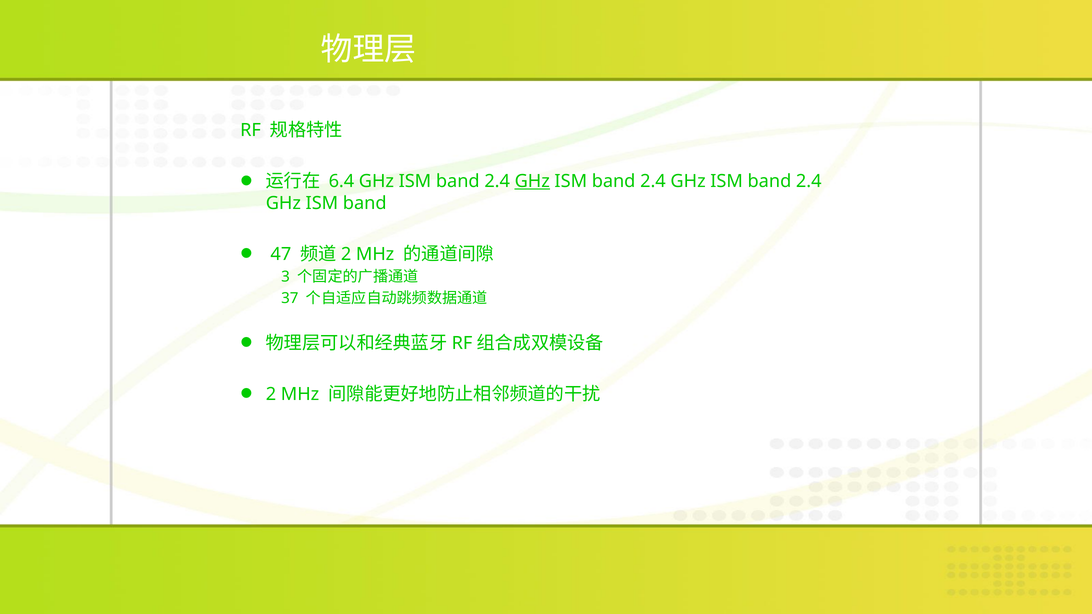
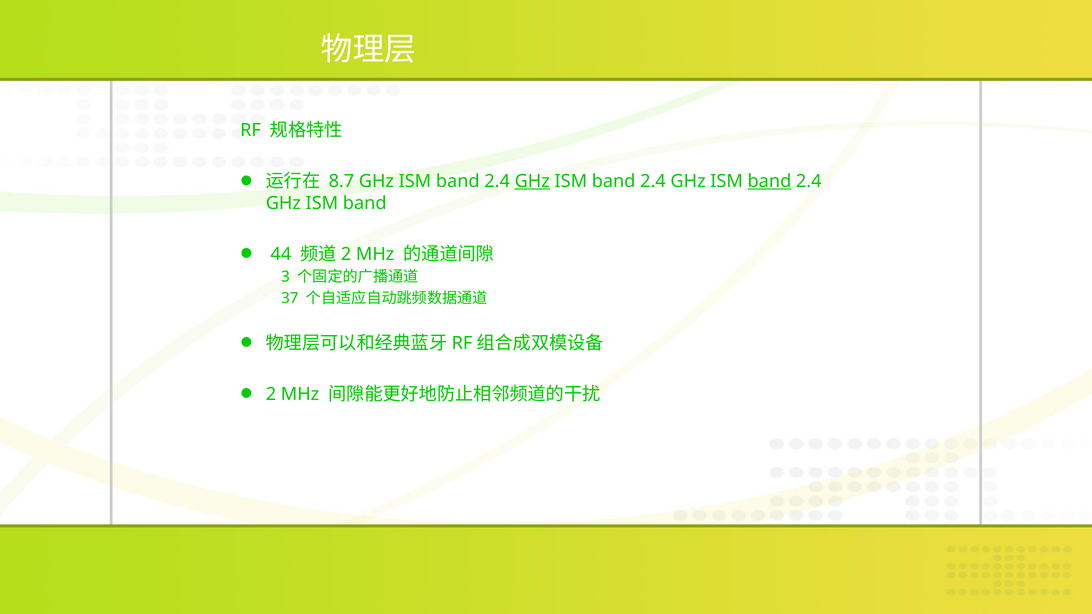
6.4: 6.4 -> 8.7 (341, 181)
band underline: none -> present (769, 181)
47: 47 -> 44 (281, 254)
